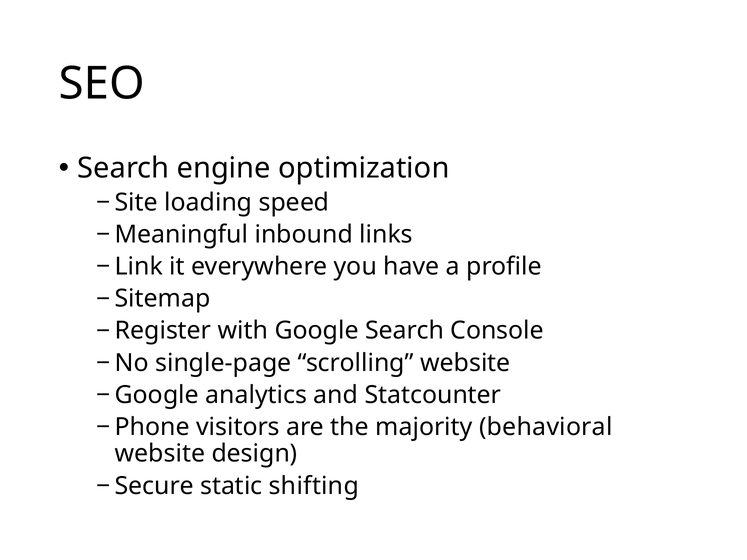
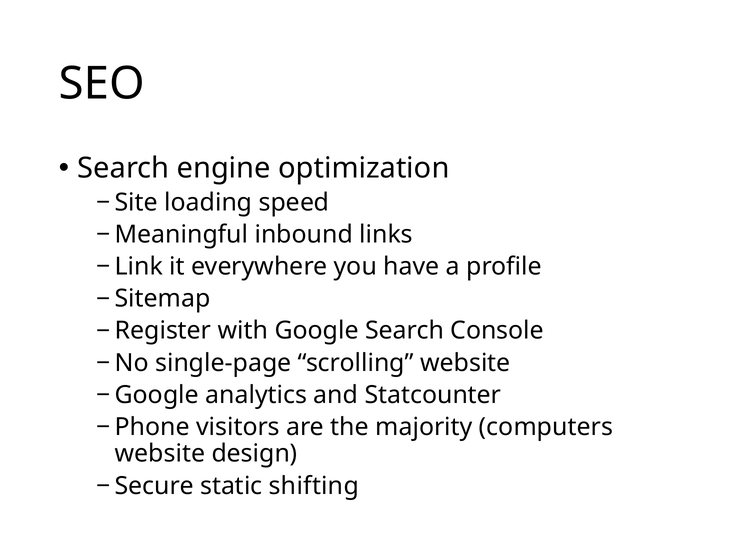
behavioral: behavioral -> computers (546, 427)
